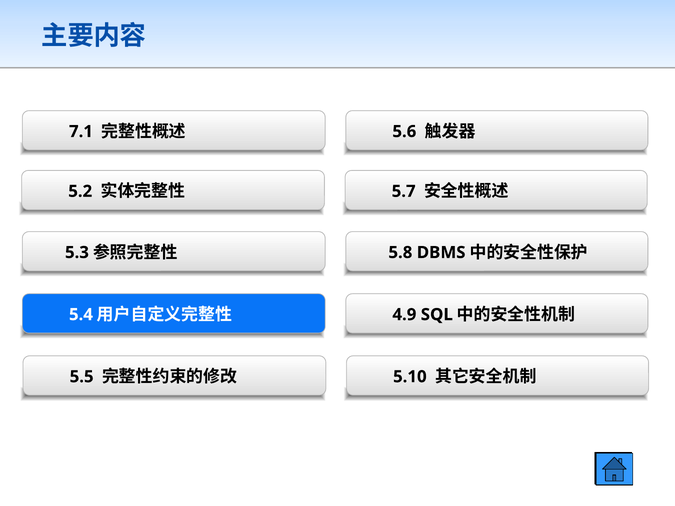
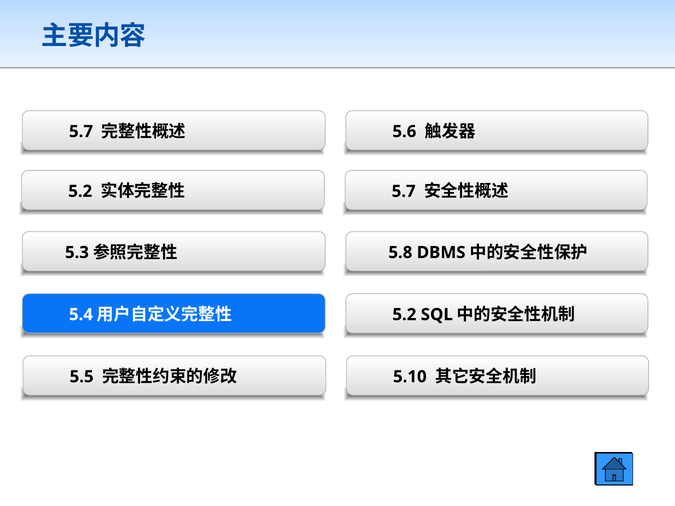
7.1: 7.1 -> 5.7 (81, 132)
4.9: 4.9 -> 5.2 (404, 315)
